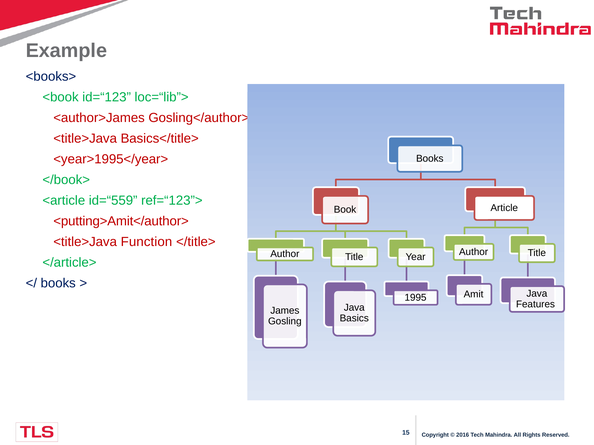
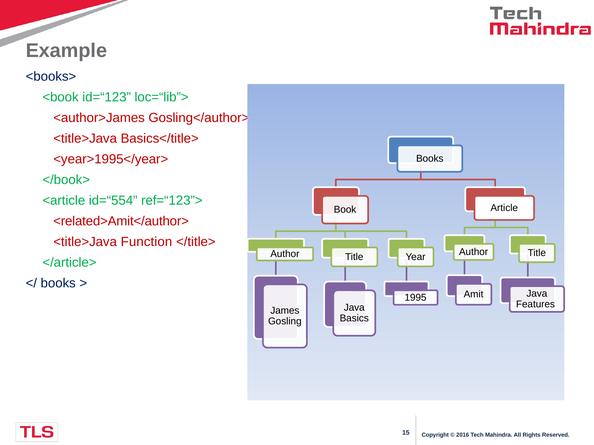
id=“559: id=“559 -> id=“554 (113, 201)
<putting>Amit</author>: <putting>Amit</author> -> <related>Amit</author> (121, 221)
